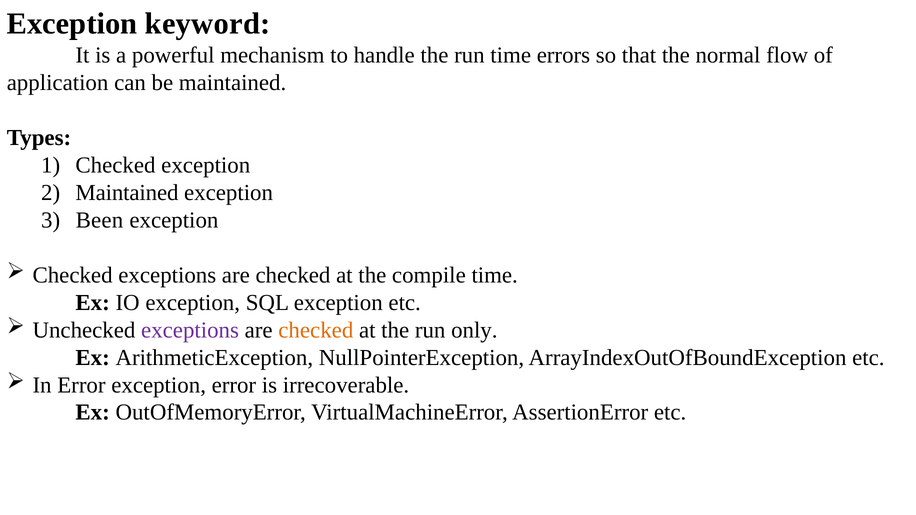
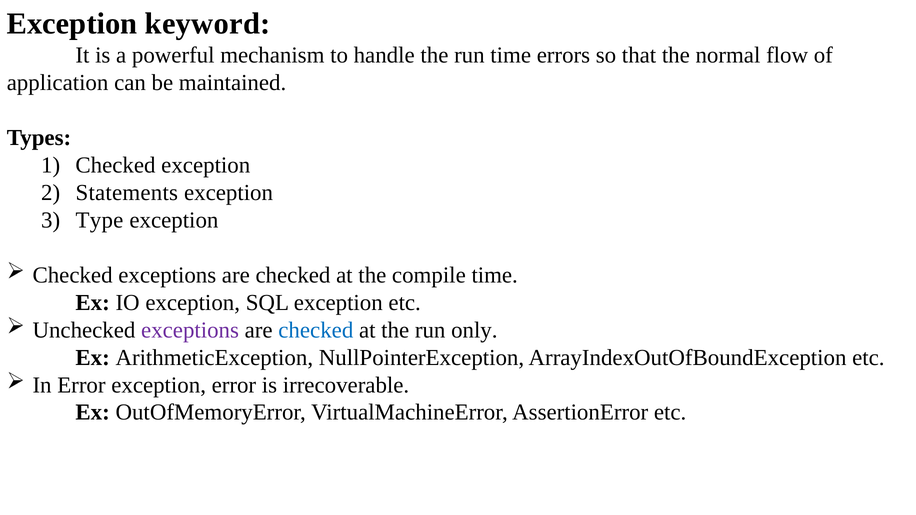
Maintained: Maintained -> Statements (127, 193)
Been: Been -> Type (99, 220)
checked colour: orange -> blue (316, 330)
